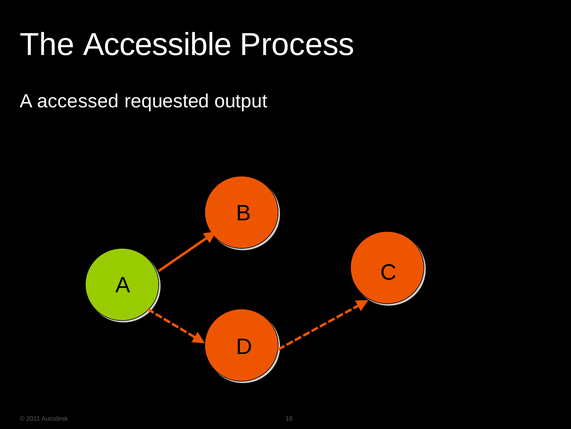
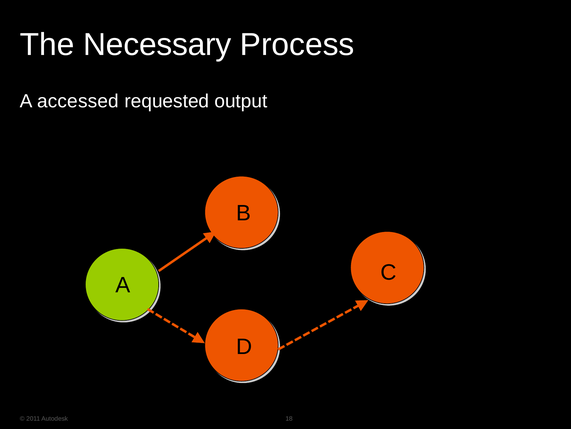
Accessible: Accessible -> Necessary (157, 45)
